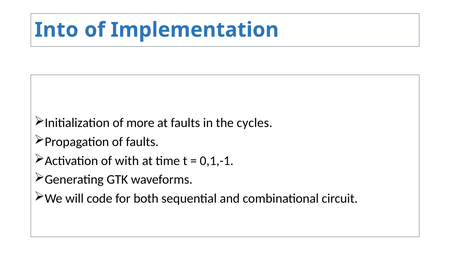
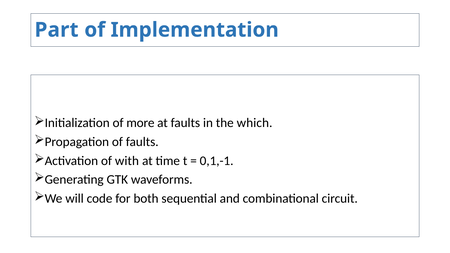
Into: Into -> Part (57, 30)
cycles: cycles -> which (255, 123)
